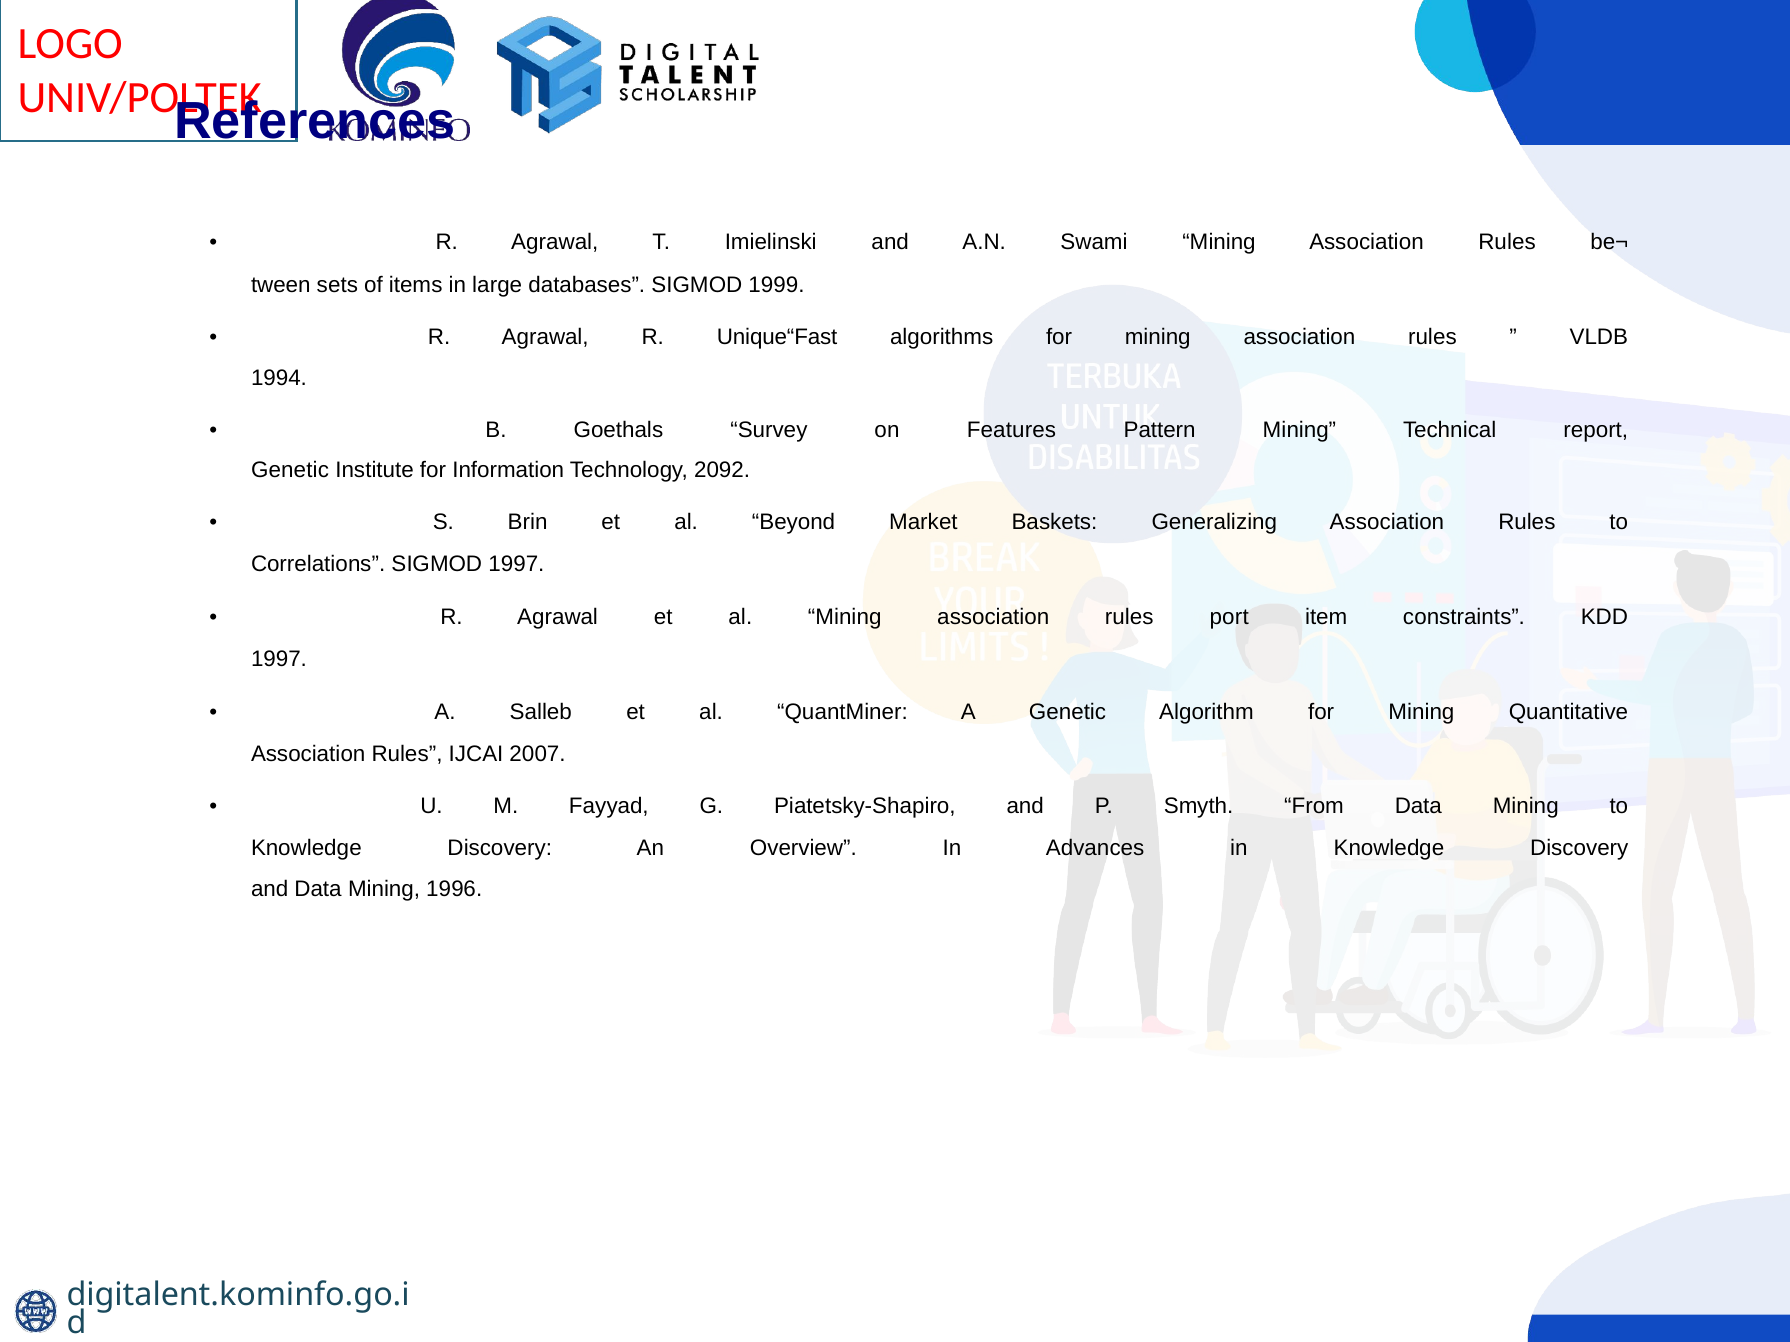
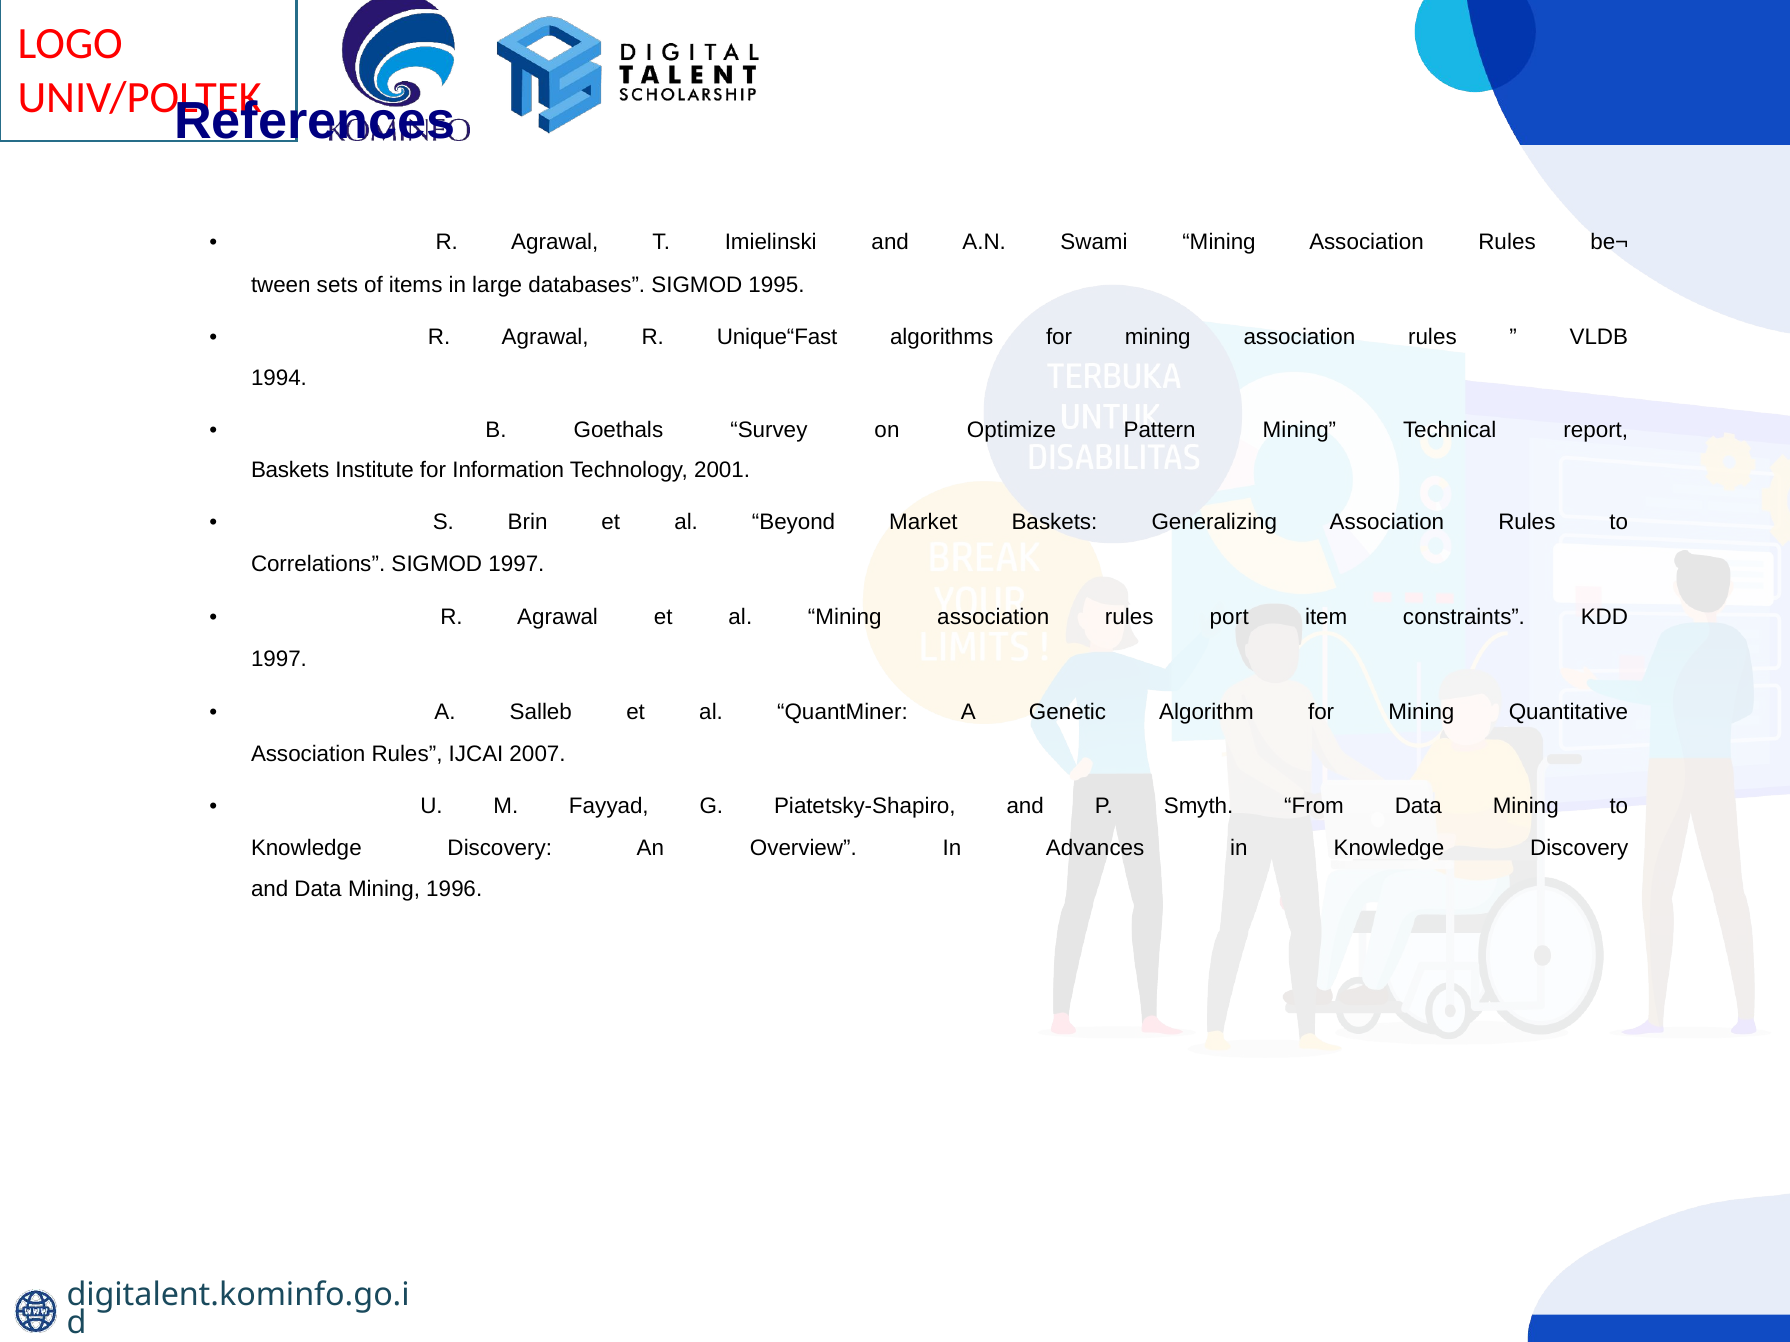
1999: 1999 -> 1995 (777, 285)
Features: Features -> Optimize (1012, 430)
Genetic: Genetic -> Baskets (290, 470)
2092: 2092 -> 2001 (722, 470)
